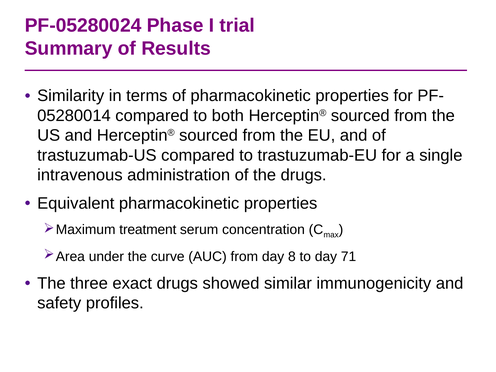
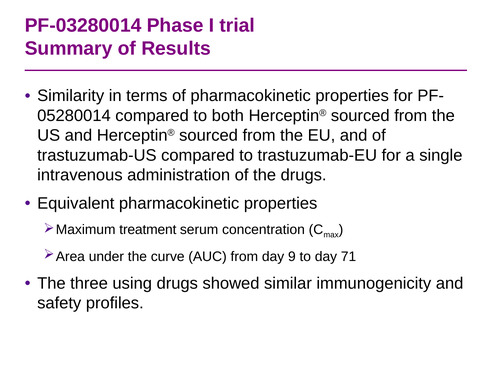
PF-05280024: PF-05280024 -> PF-03280014 (83, 25)
8: 8 -> 9 (292, 257)
exact: exact -> using (132, 283)
